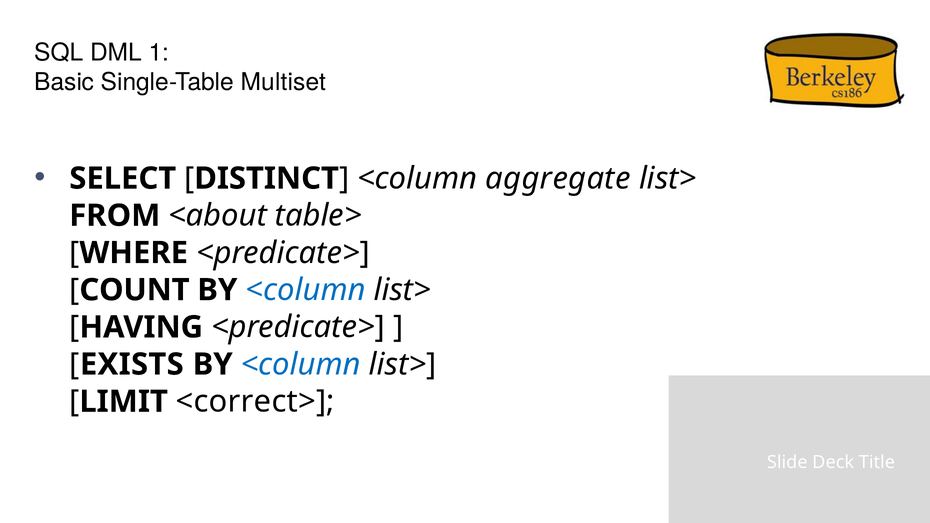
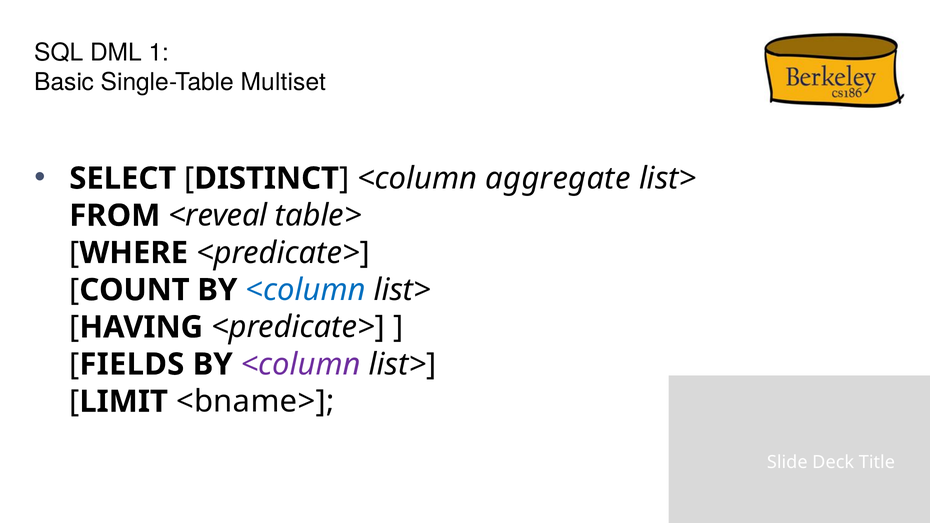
<about: <about -> <reveal (218, 216)
EXISTS: EXISTS -> FIELDS (132, 364)
<column colour: blue -> purple (301, 364)
<correct>: <correct> -> <bname> (255, 402)
